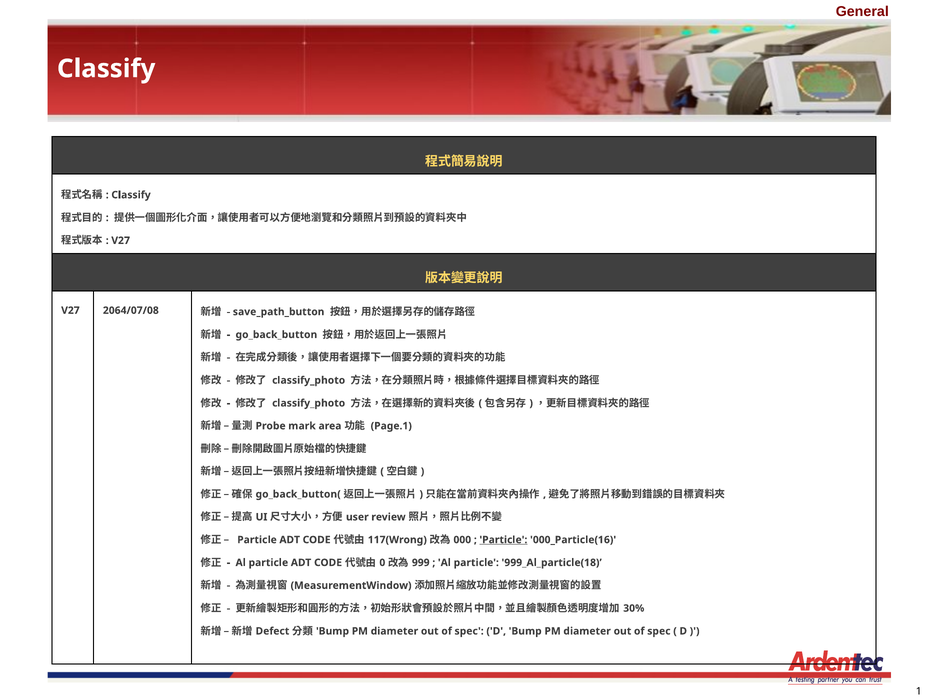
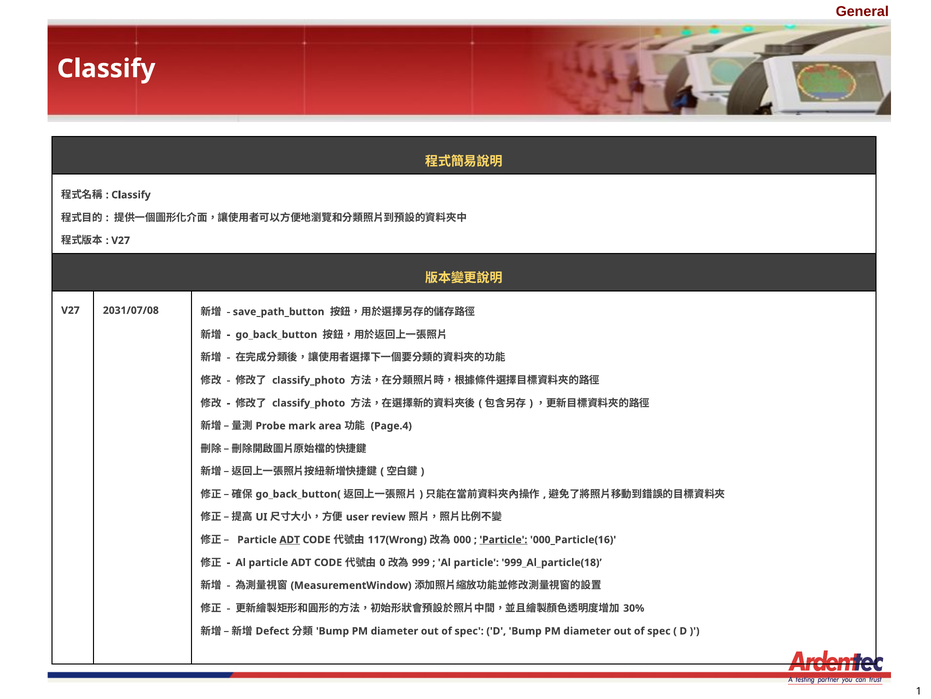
2064/07/08: 2064/07/08 -> 2031/07/08 (131, 310)
Page.1: Page.1 -> Page.4 (391, 425)
ADT underline: none -> present (290, 539)
